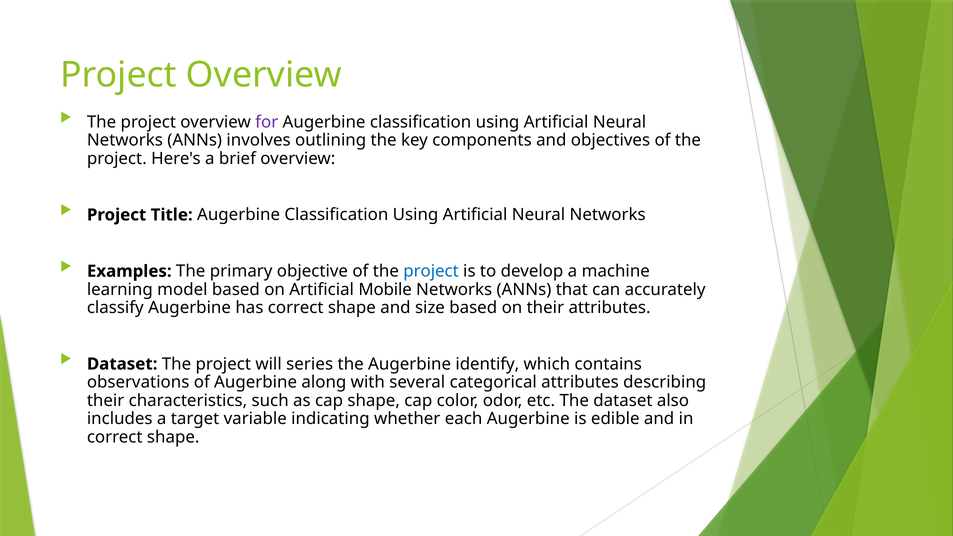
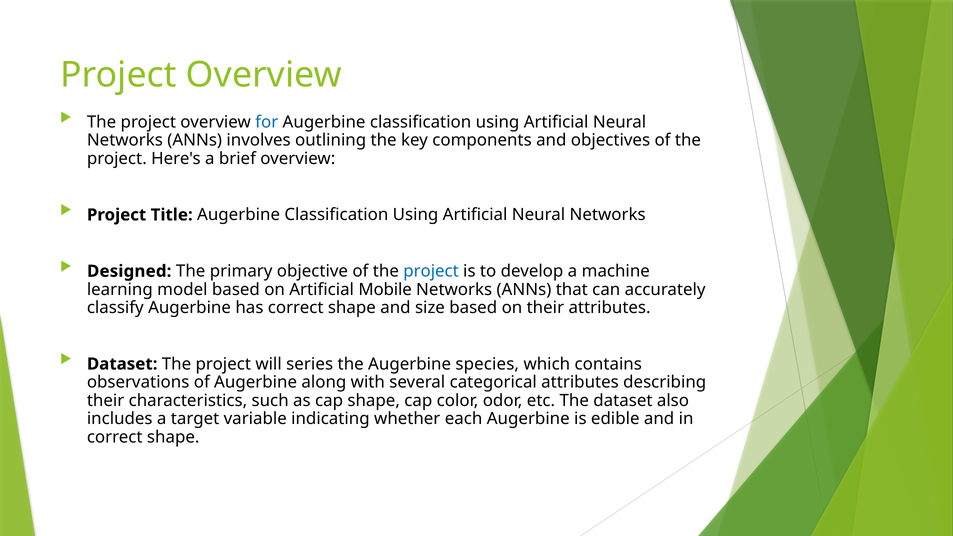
for colour: purple -> blue (267, 122)
Examples: Examples -> Designed (129, 271)
identify: identify -> species (487, 364)
